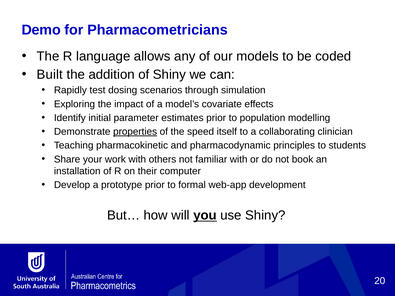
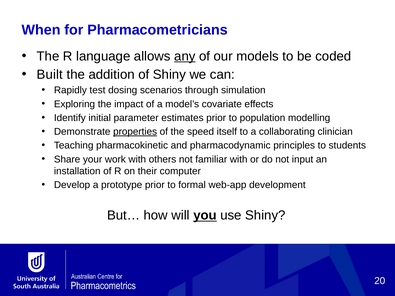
Demo: Demo -> When (41, 30)
any underline: none -> present (185, 56)
book: book -> input (303, 159)
